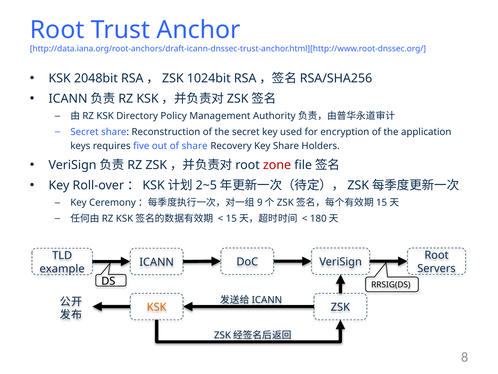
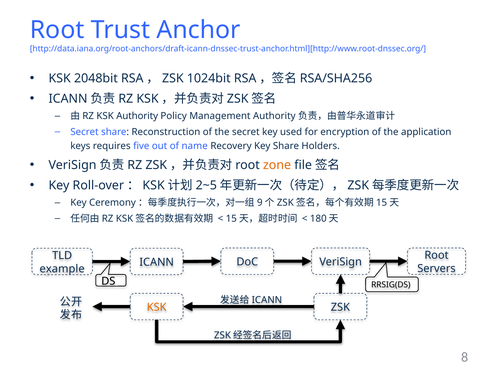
KSK Directory: Directory -> Authority (137, 116)
of share: share -> name (195, 146)
zone colour: red -> orange (277, 165)
